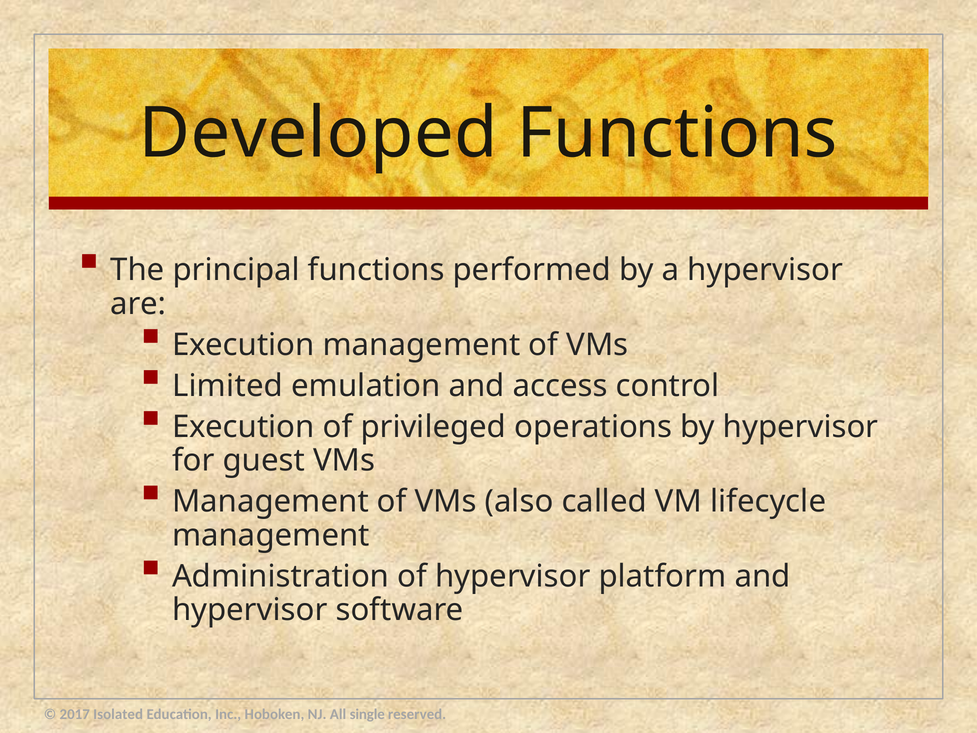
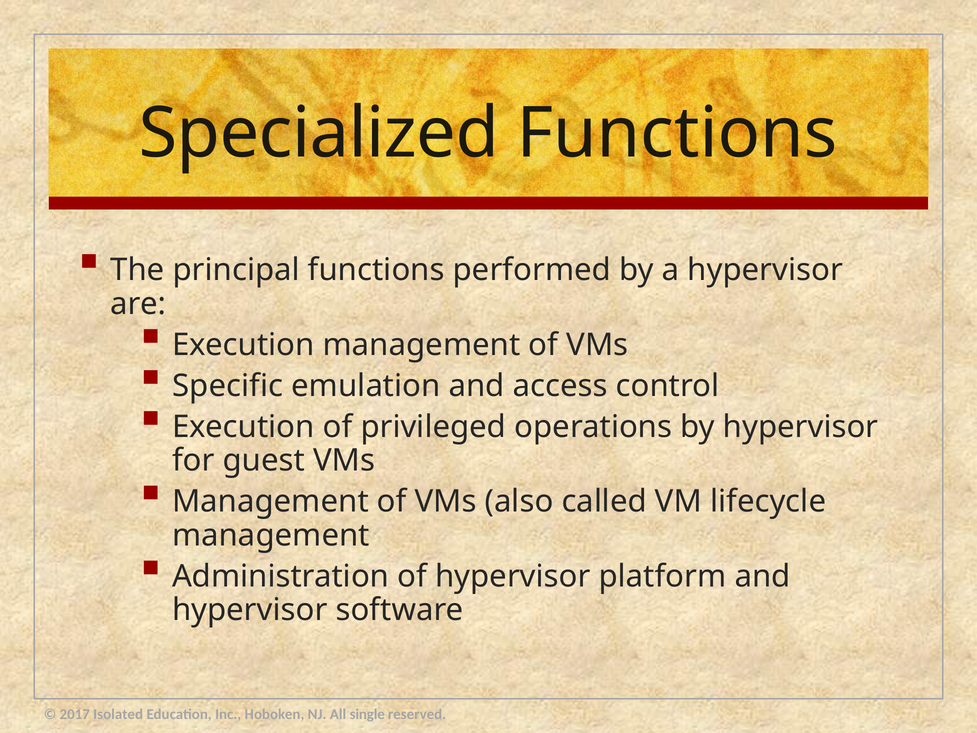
Developed: Developed -> Specialized (319, 134)
Limited: Limited -> Specific (228, 386)
